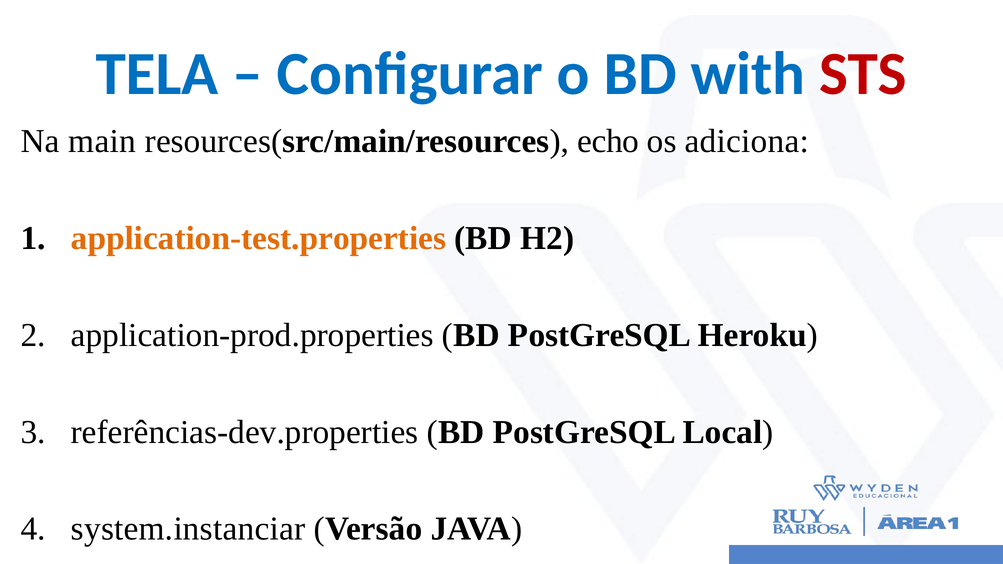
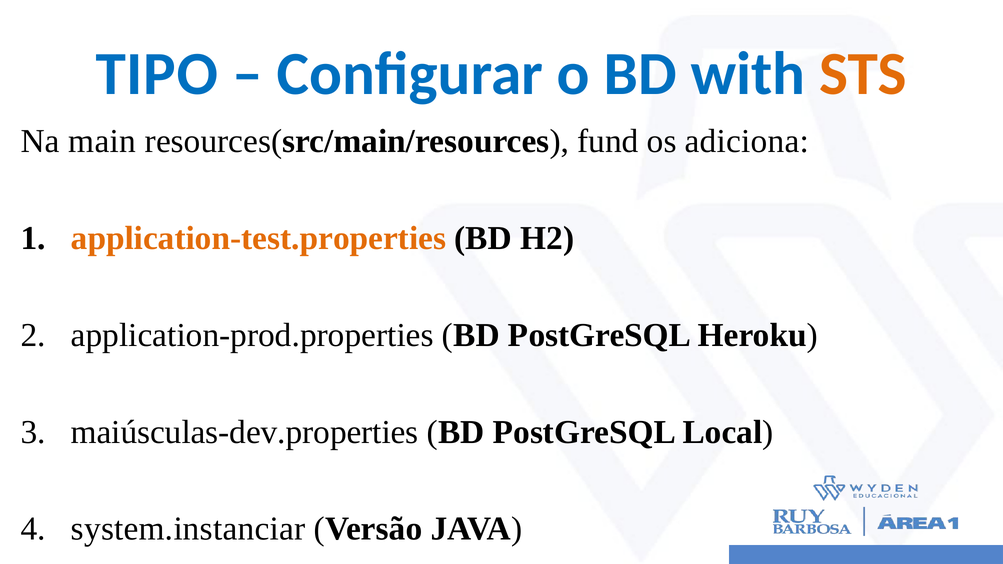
TELA: TELA -> TIPO (157, 74)
STS colour: red -> orange (863, 74)
echo: echo -> fund (608, 141)
referências-dev.properties: referências-dev.properties -> maiúsculas-dev.properties (245, 432)
